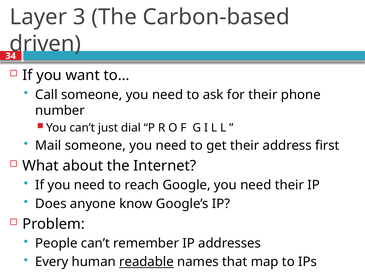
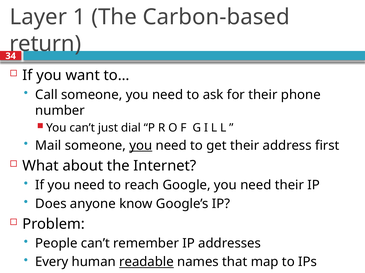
3: 3 -> 1 (79, 17)
driven: driven -> return (45, 44)
you underline: none -> present (141, 146)
